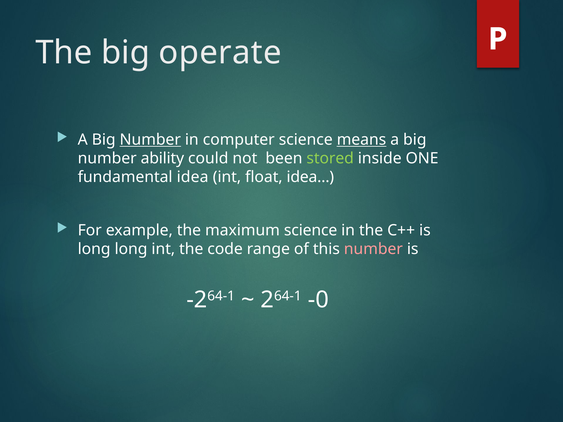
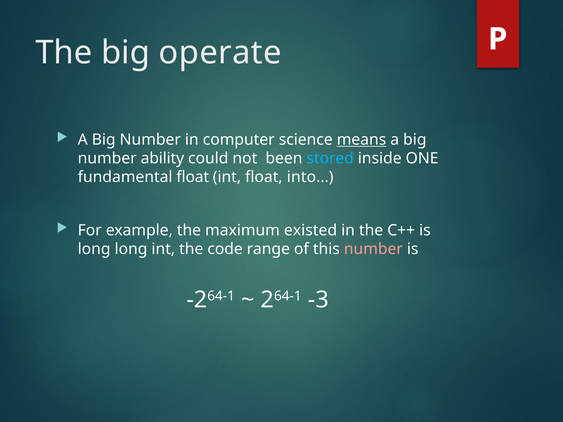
Number underline: present -> none (150, 140)
stored colour: light green -> light blue (330, 158)
fundamental idea: idea -> float (193, 177)
idea…: idea… -> into… (310, 177)
maximum science: science -> existed (311, 230)
-0: -0 -> -3 (318, 300)
